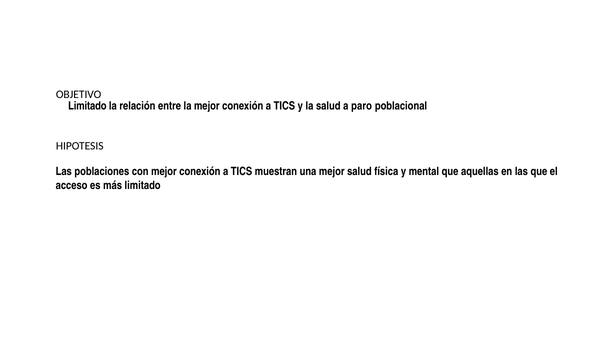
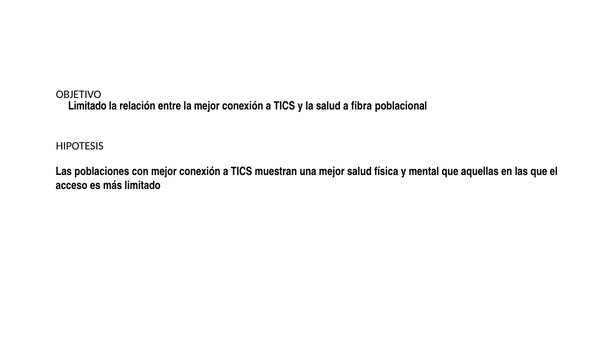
paro: paro -> fibra (362, 106)
